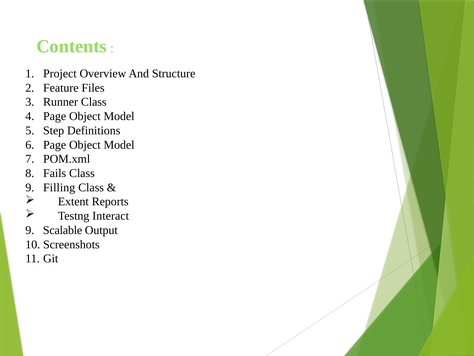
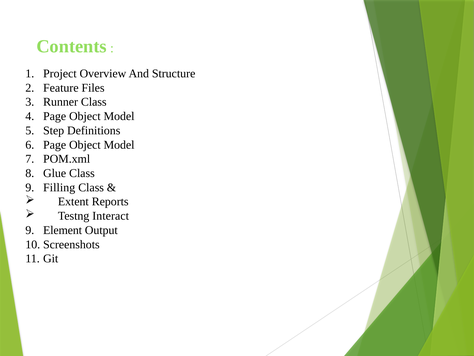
Fails: Fails -> Glue (55, 173)
Scalable: Scalable -> Element (63, 230)
